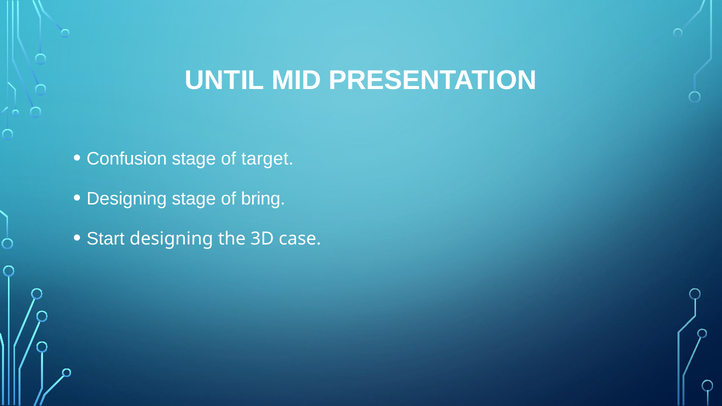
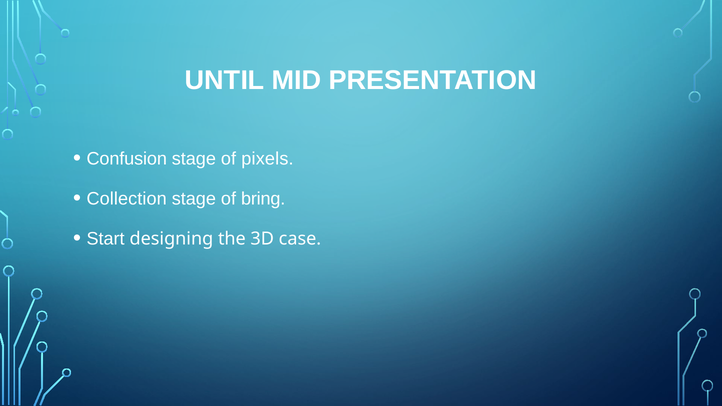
target: target -> pixels (267, 159)
Designing: Designing -> Collection (127, 199)
